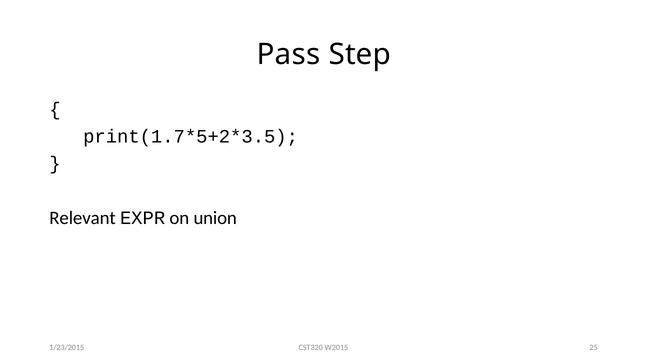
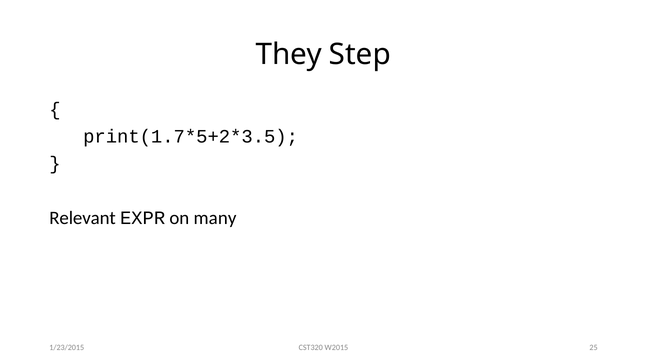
Pass: Pass -> They (289, 54)
union: union -> many (215, 218)
